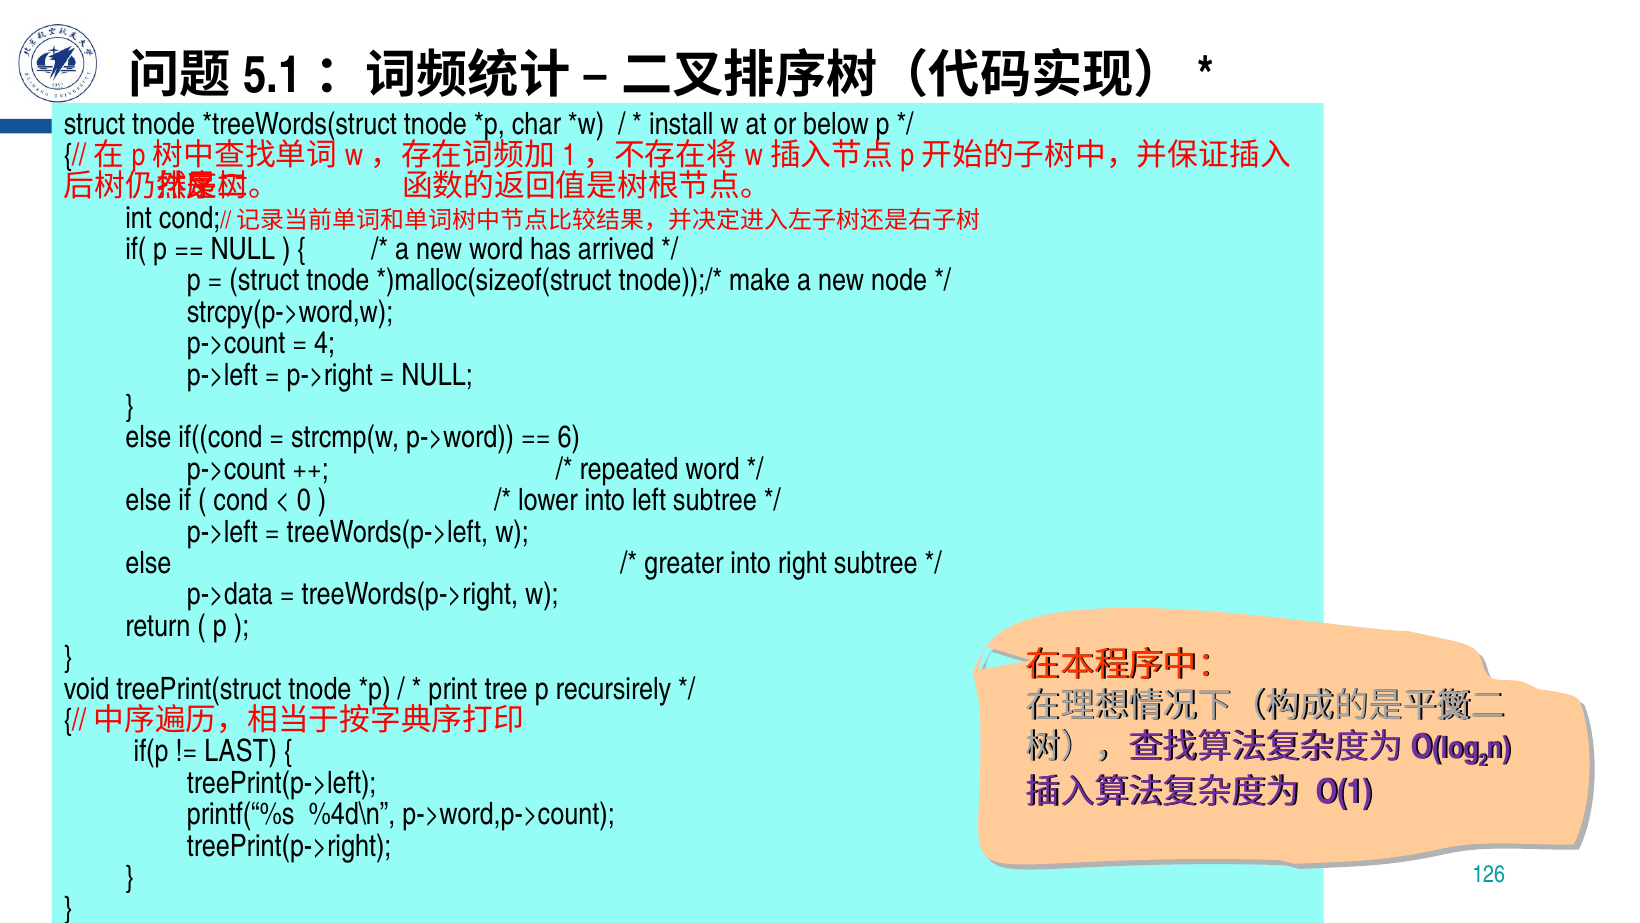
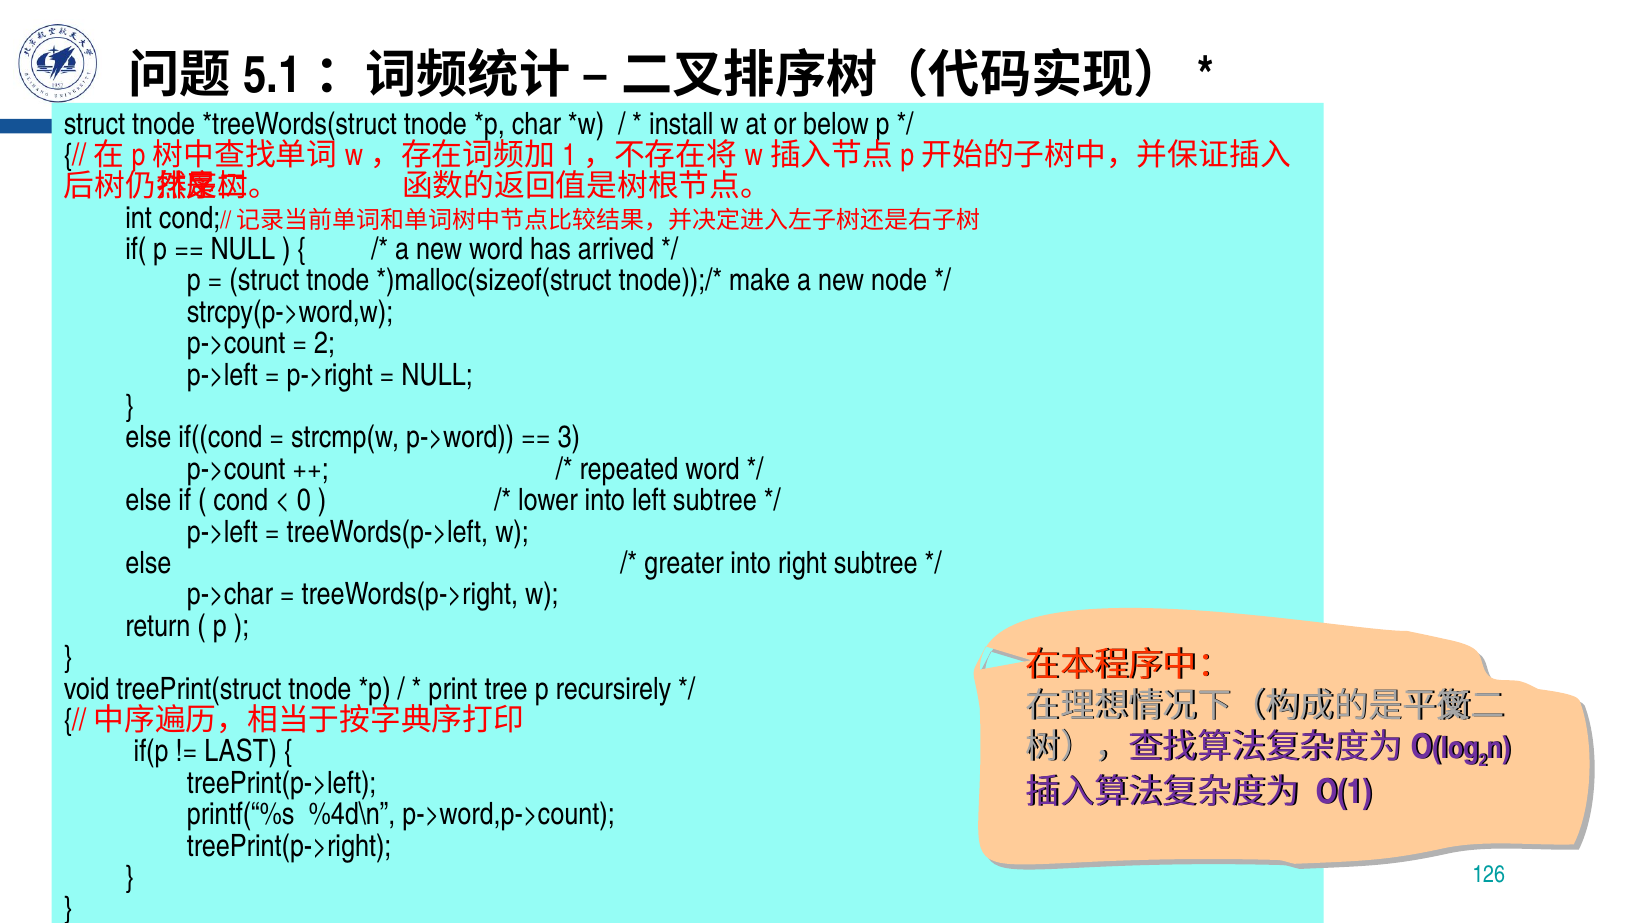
4: 4 -> 2 (325, 344)
6: 6 -> 3 (569, 438)
p->data: p->data -> p->char (230, 595)
